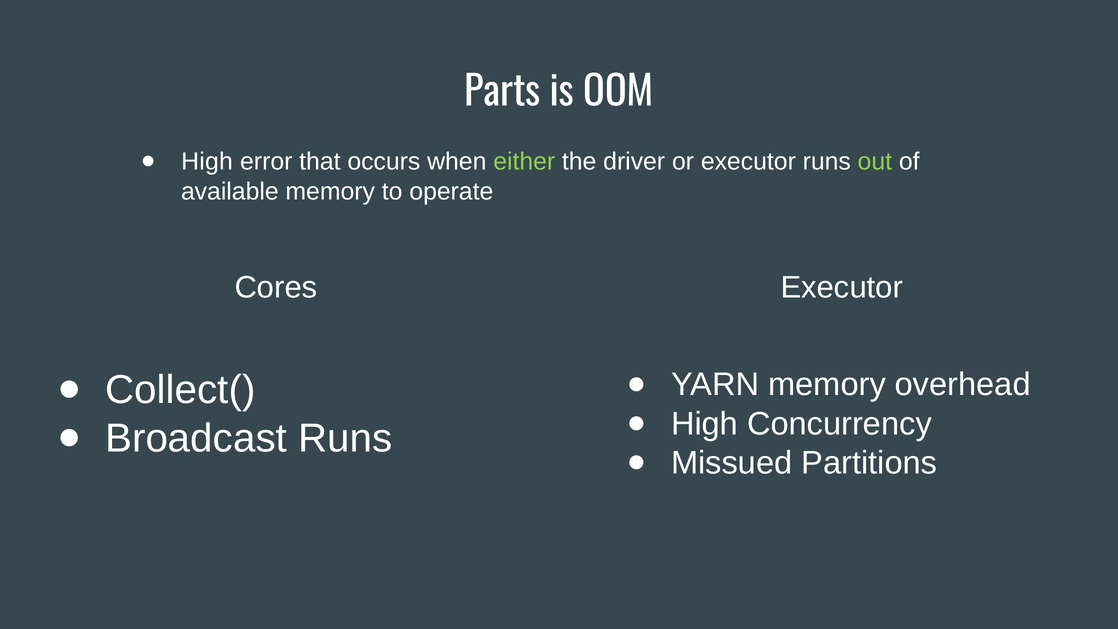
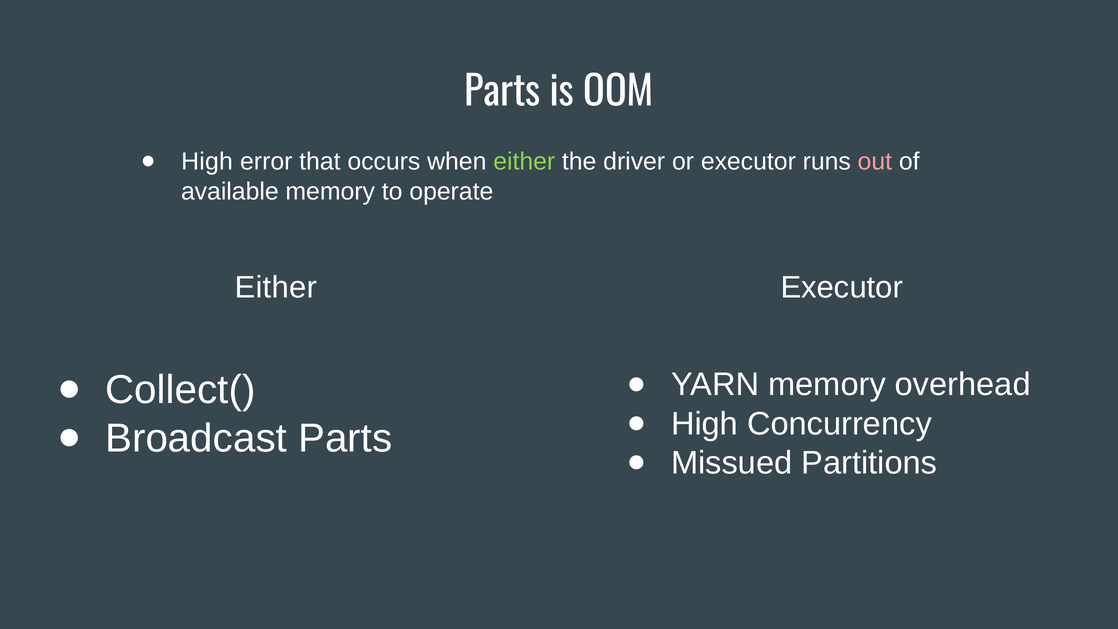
out colour: light green -> pink (875, 162)
Cores: Cores -> Either (276, 287)
Broadcast Runs: Runs -> Parts (345, 438)
